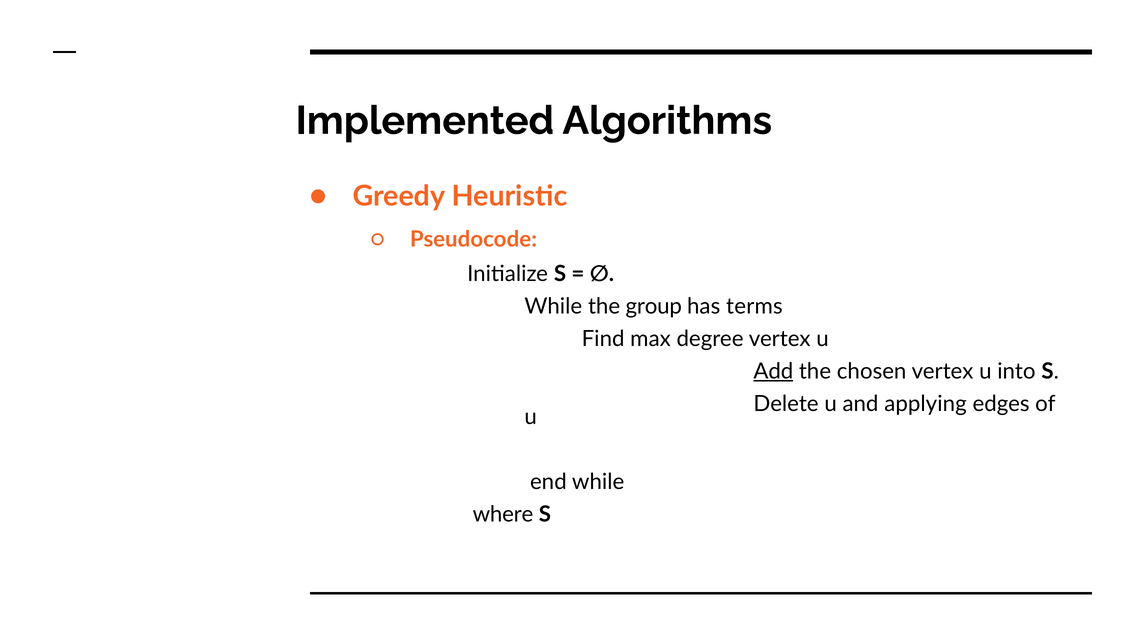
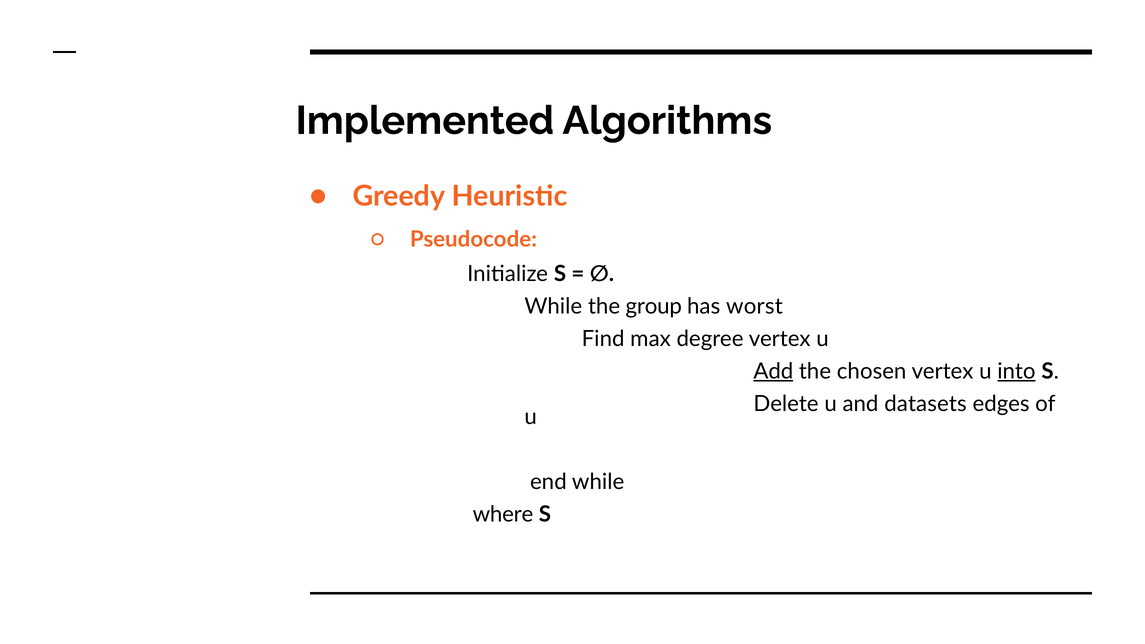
terms: terms -> worst (754, 306)
into underline: none -> present (1016, 371)
applying: applying -> datasets (925, 404)
